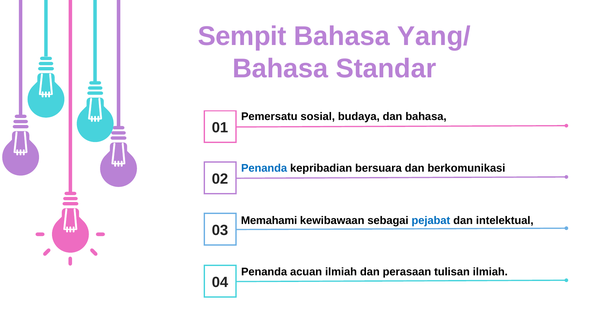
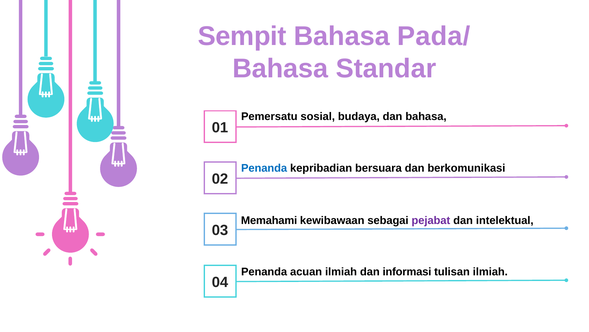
Yang/: Yang/ -> Pada/ (434, 36)
pejabat colour: blue -> purple (431, 220)
perasaan: perasaan -> informasi (407, 271)
